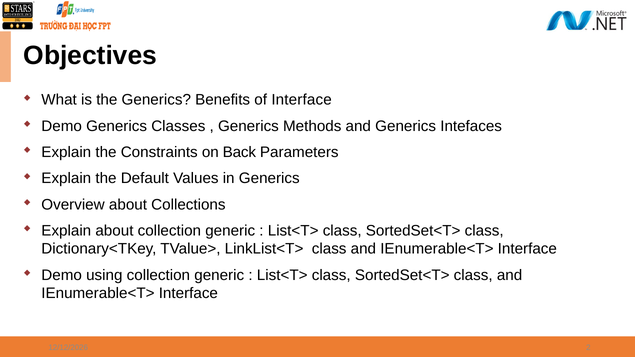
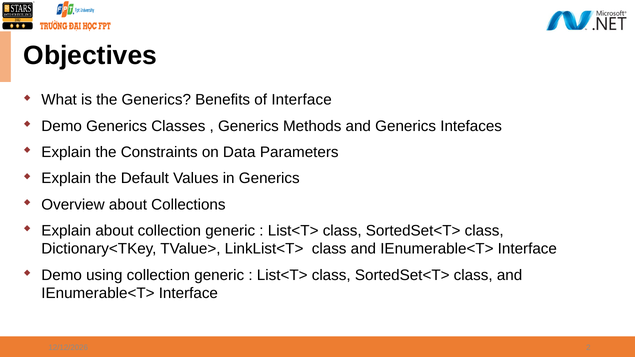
Back: Back -> Data (239, 152)
